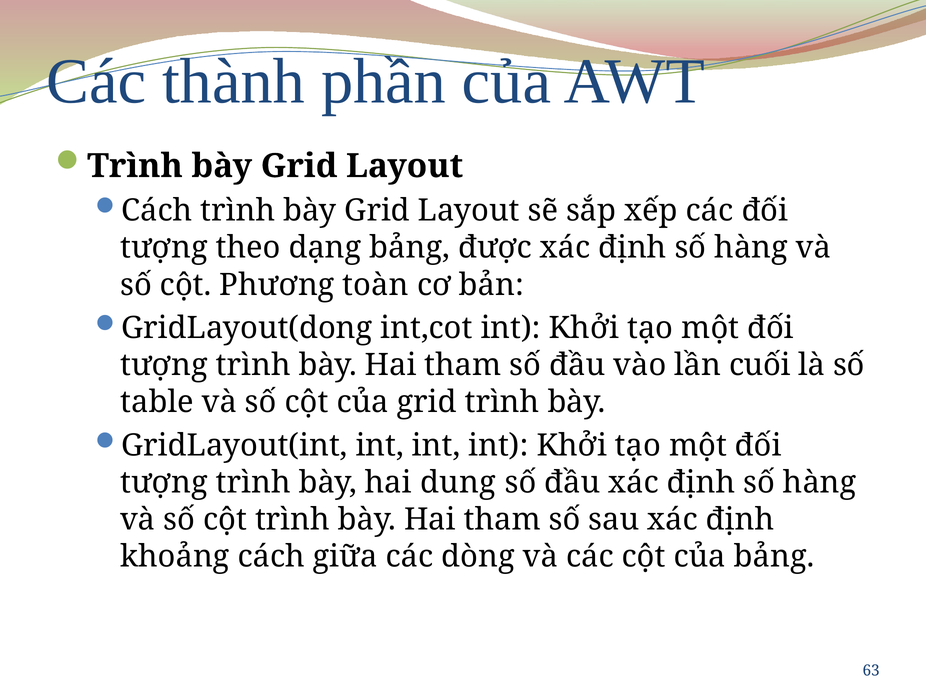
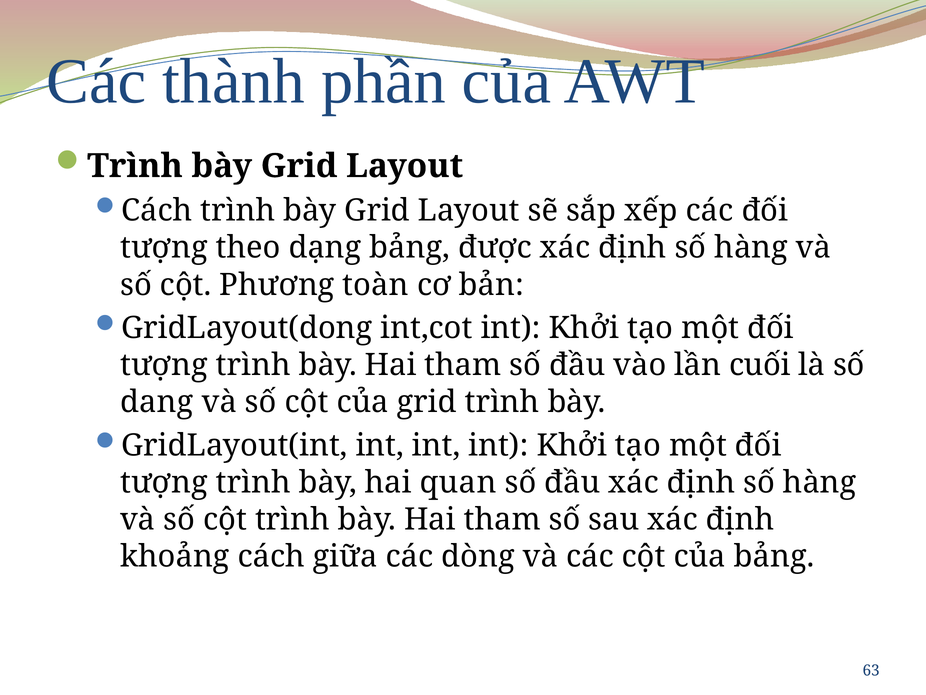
table: table -> dang (157, 402)
dung: dung -> quan (458, 482)
